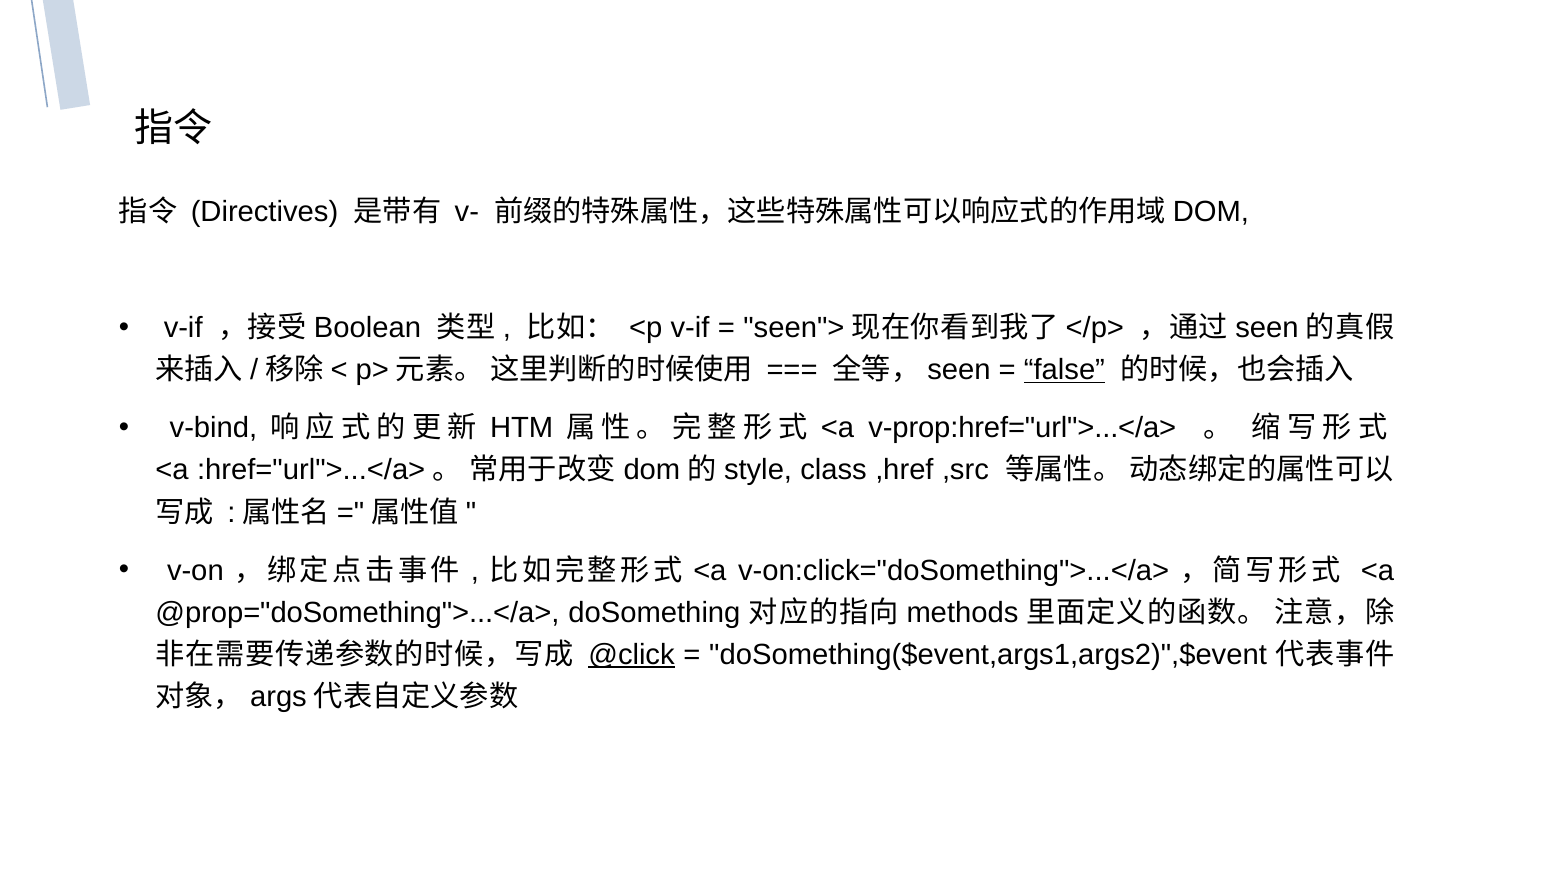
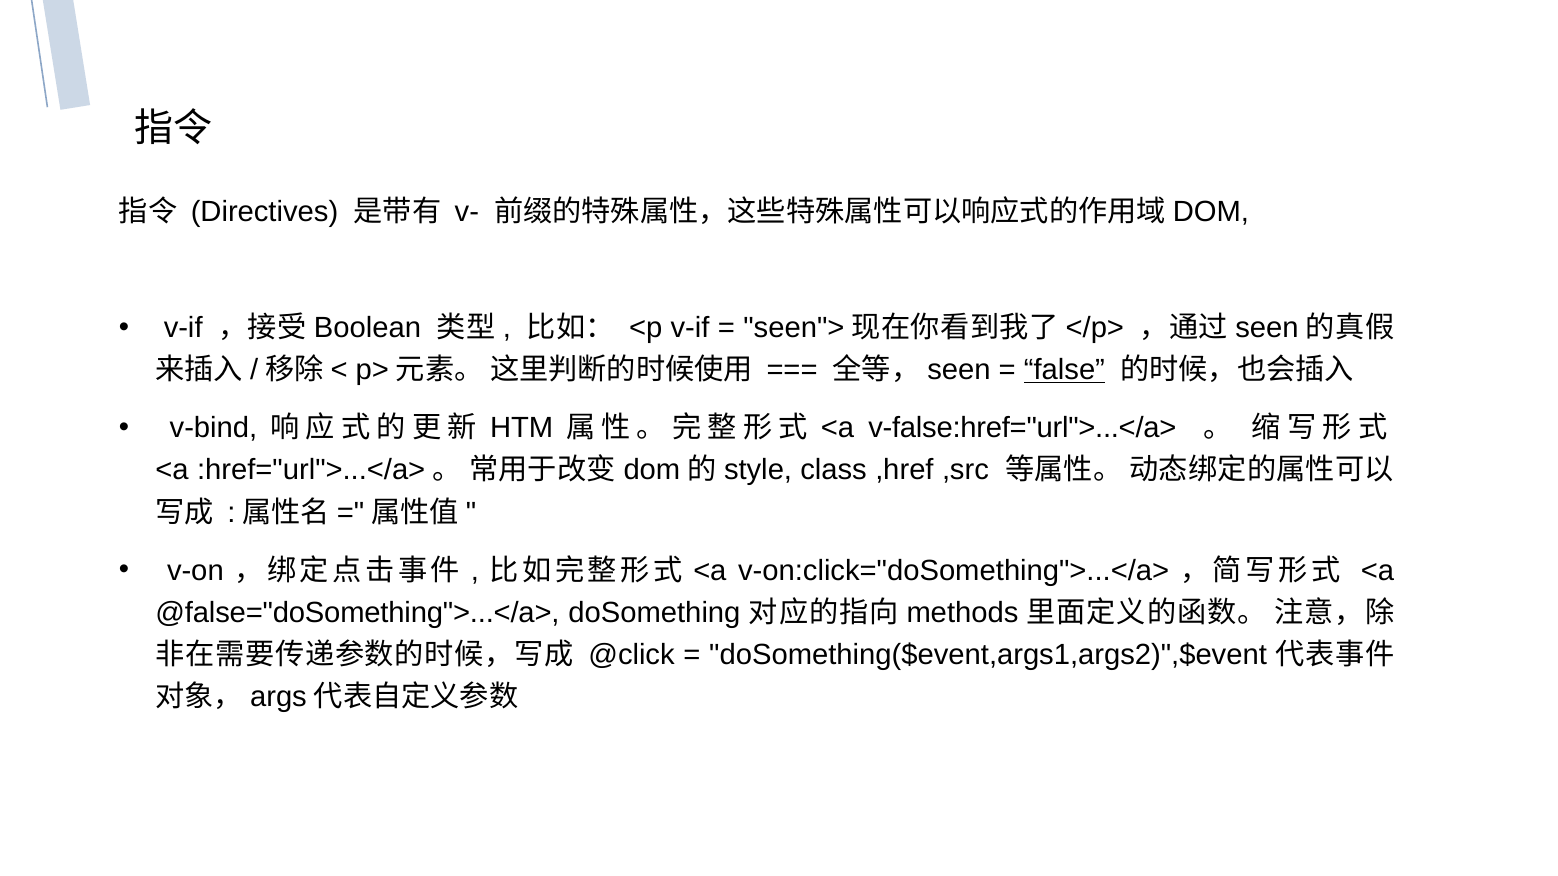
v-prop:href="url">...</a>: v-prop:href="url">...</a> -> v-false:href="url">...</a> (1022, 428)
@prop="doSomething">...</a>: @prop="doSomething">...</a> -> @false="doSomething">...</a> (357, 613)
@click underline: present -> none (632, 655)
